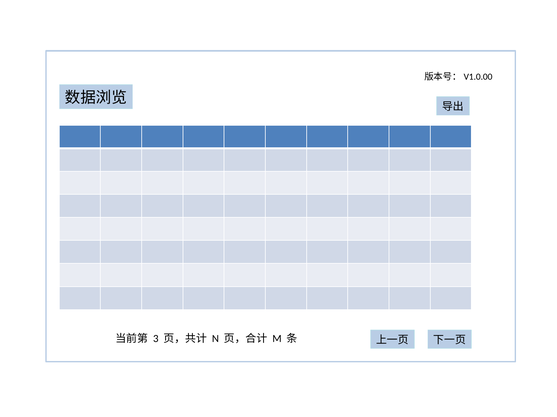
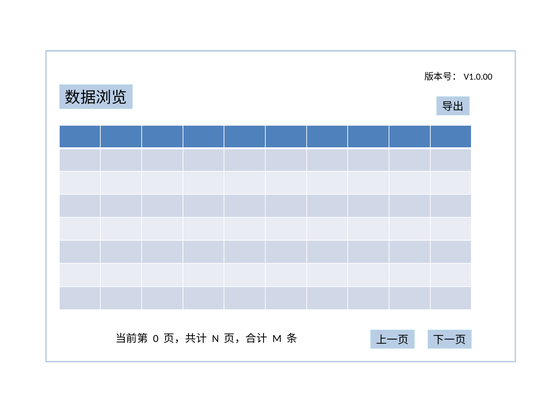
3: 3 -> 0 (156, 339)
